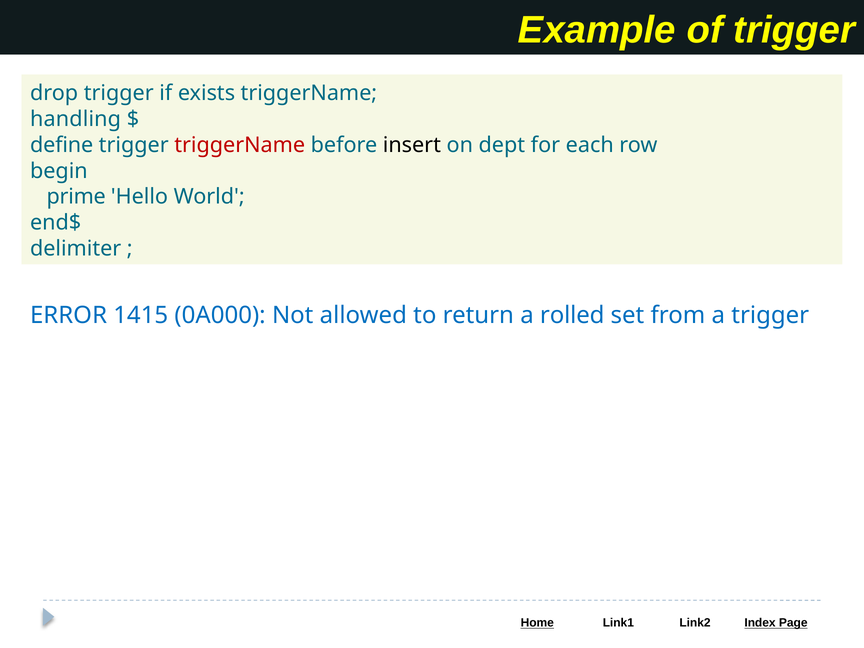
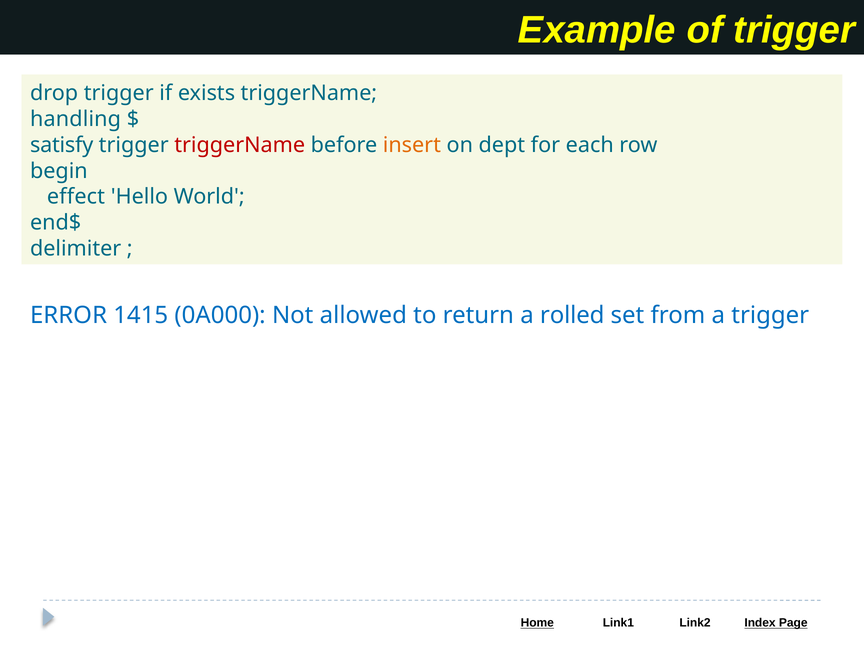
define: define -> satisfy (62, 145)
insert colour: black -> orange (412, 145)
prime: prime -> effect (76, 197)
